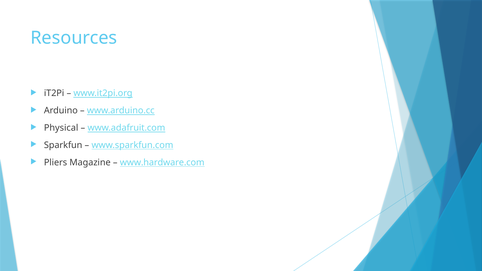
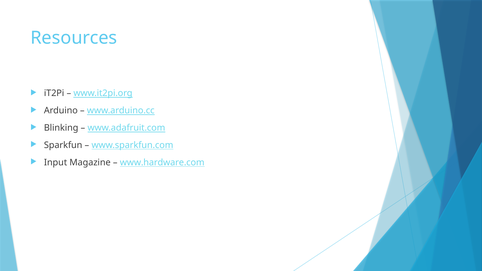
Physical: Physical -> Blinking (61, 128)
Pliers: Pliers -> Input (56, 163)
